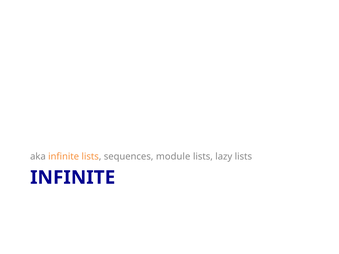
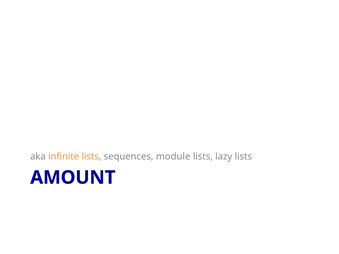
INFINITE: INFINITE -> AMOUNT (73, 178)
